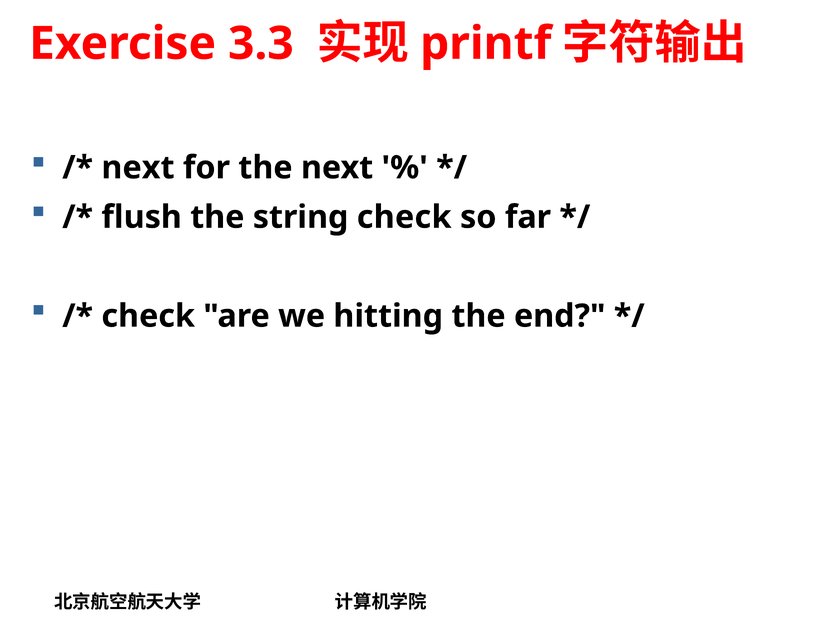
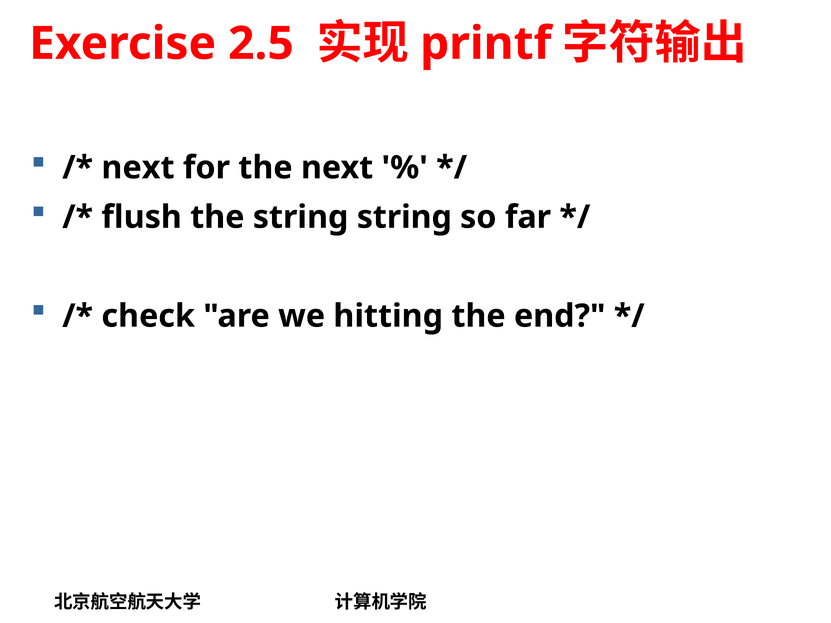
3.3: 3.3 -> 2.5 (261, 44)
string check: check -> string (404, 217)
